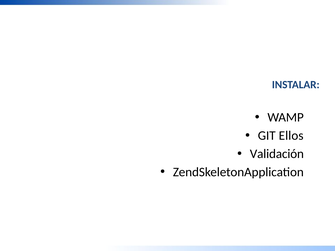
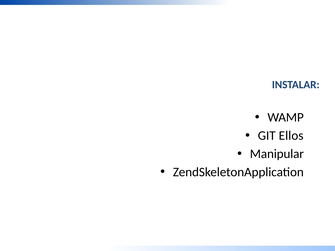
Validación: Validación -> Manipular (277, 154)
